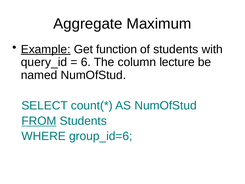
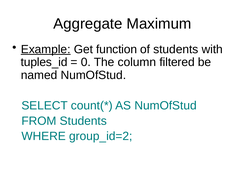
query_id: query_id -> tuples_id (44, 62)
6: 6 -> 0 (86, 62)
lecture: lecture -> filtered (177, 62)
FROM underline: present -> none (39, 121)
group_id=6: group_id=6 -> group_id=2 (101, 136)
